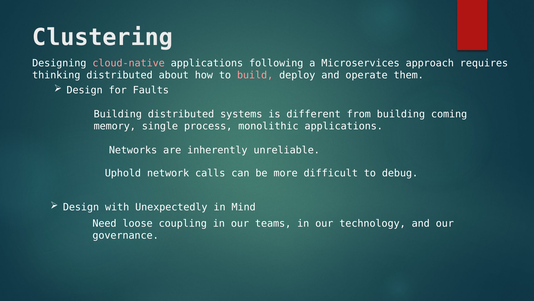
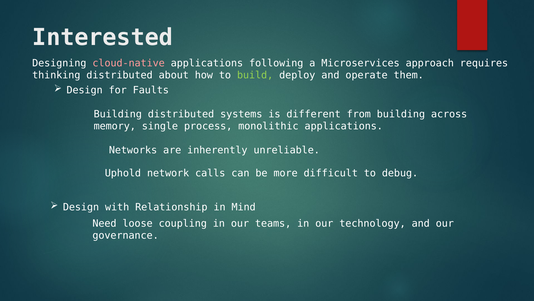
Clustering: Clustering -> Interested (103, 37)
build colour: pink -> light green (255, 75)
coming: coming -> across (449, 114)
Unexpectedly: Unexpectedly -> Relationship (171, 207)
